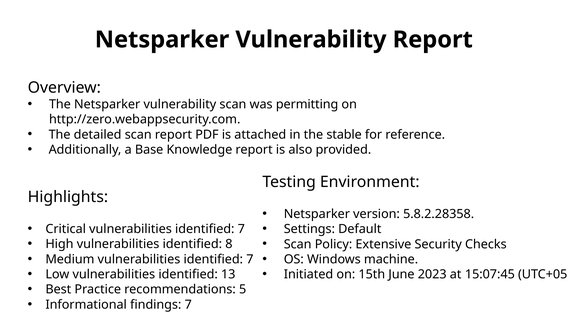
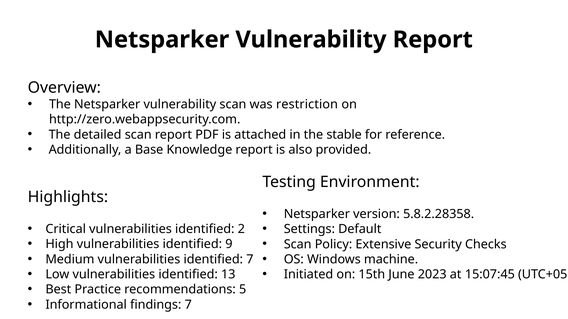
permitting: permitting -> restriction (307, 104)
Critical vulnerabilities identified 7: 7 -> 2 (241, 229)
8: 8 -> 9 (229, 245)
